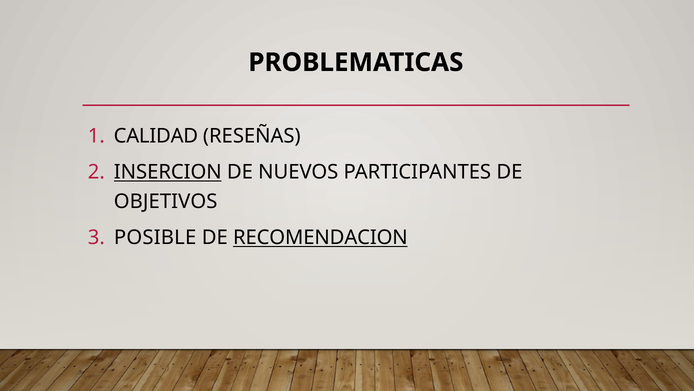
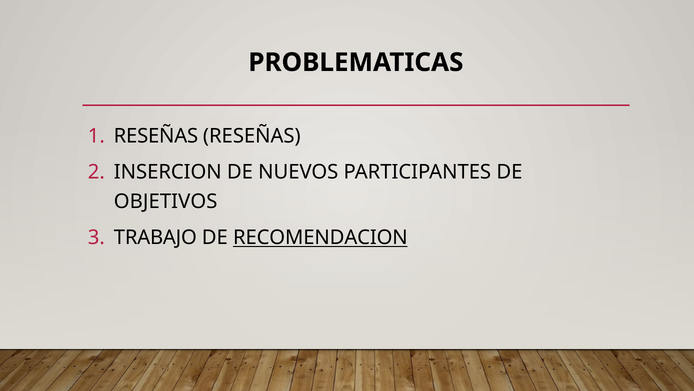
CALIDAD: CALIDAD -> RESEÑAS (156, 136)
INSERCION underline: present -> none (168, 172)
POSIBLE: POSIBLE -> TRABAJO (155, 237)
